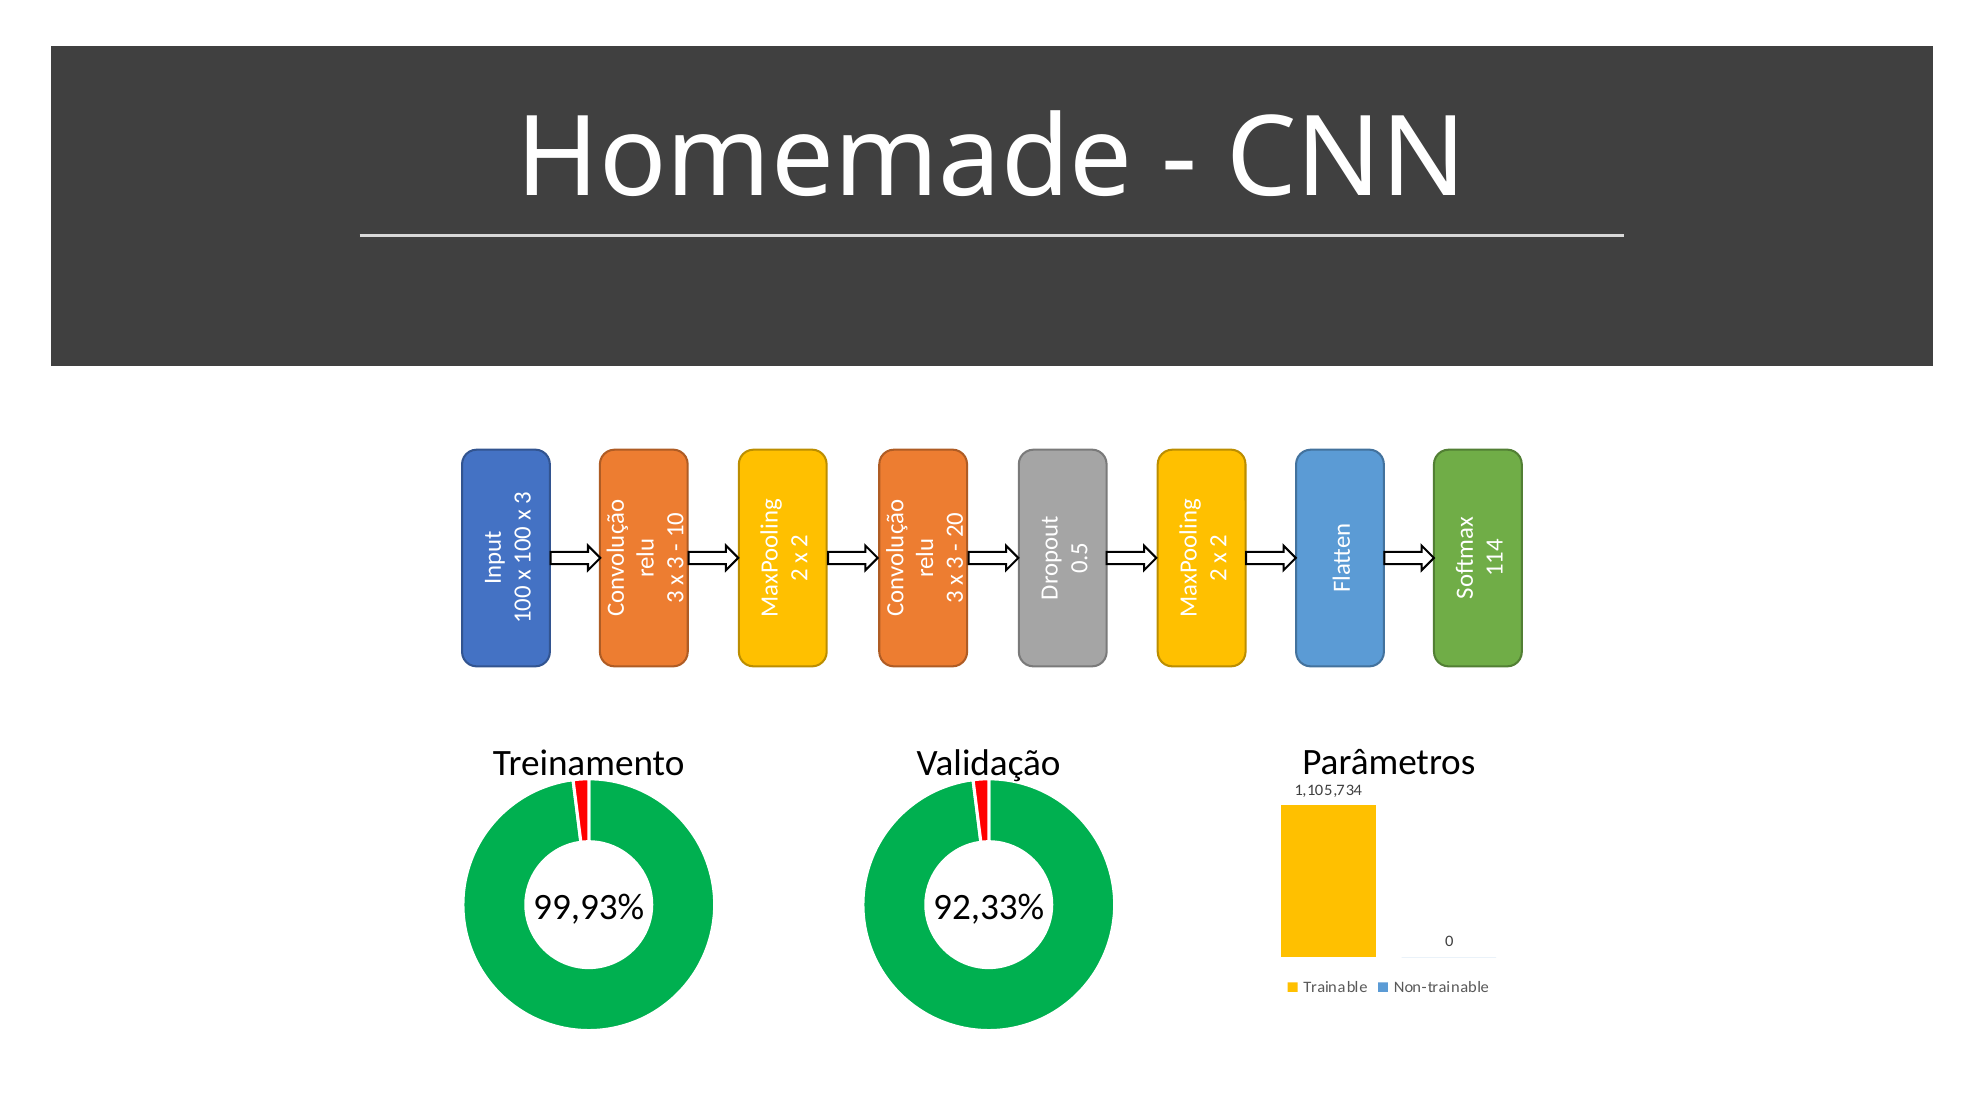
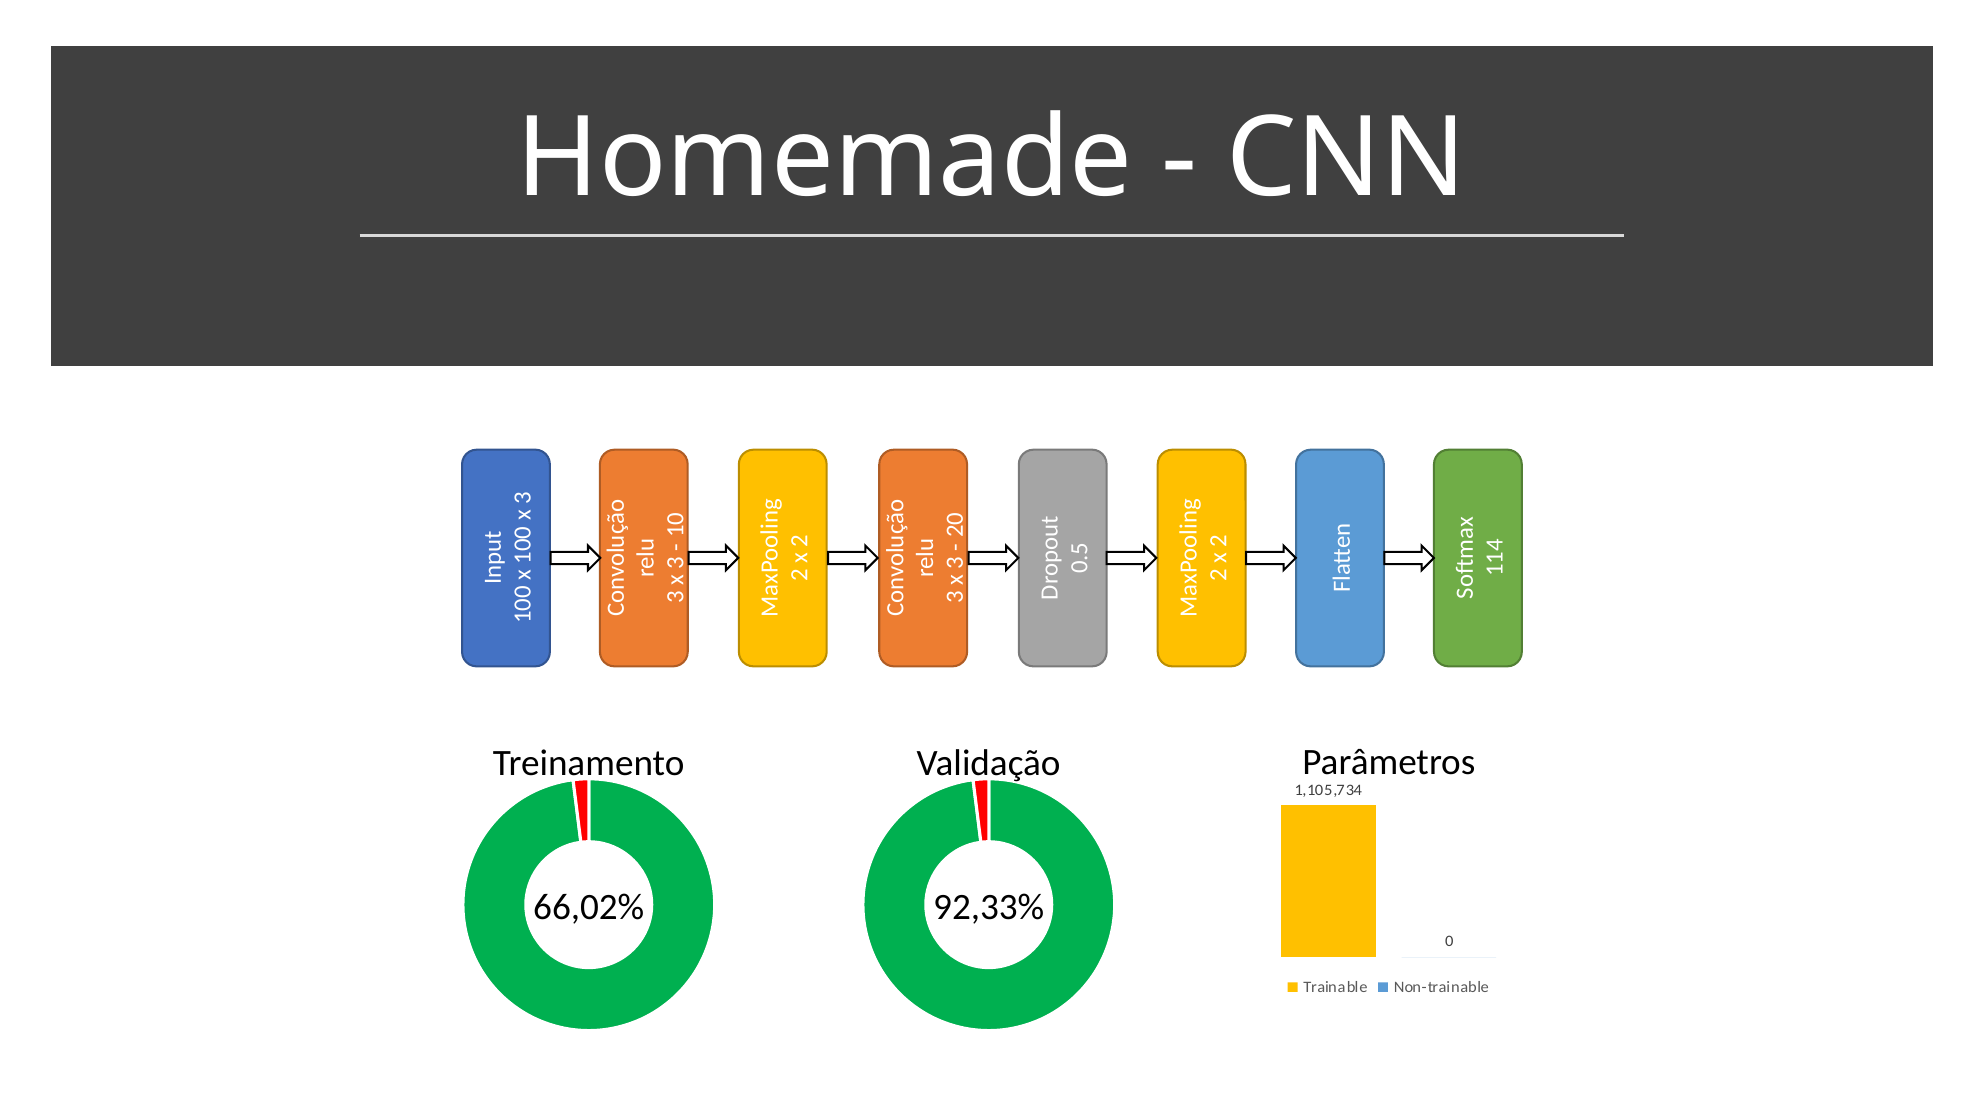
99,93%: 99,93% -> 66,02% (589, 907)
